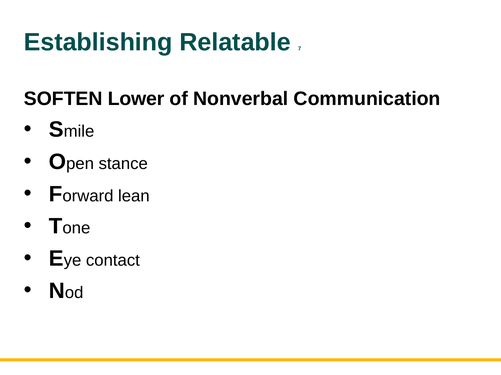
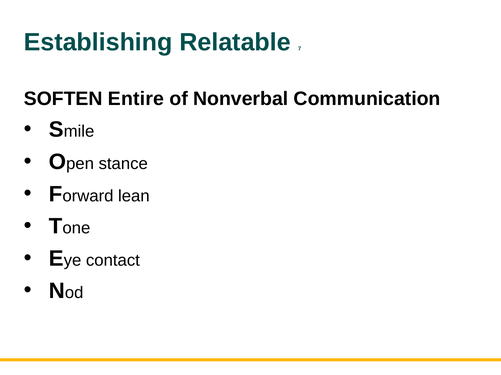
Lower: Lower -> Entire (136, 99)
